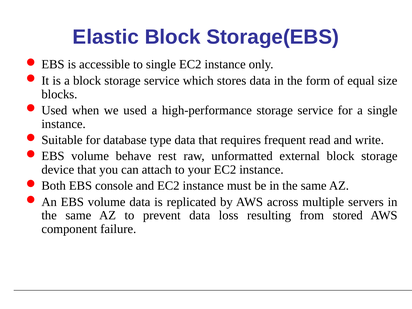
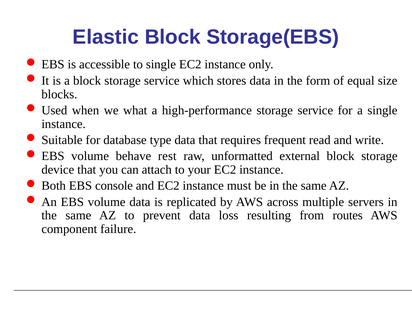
used: used -> what (135, 110)
stored: stored -> routes (348, 216)
